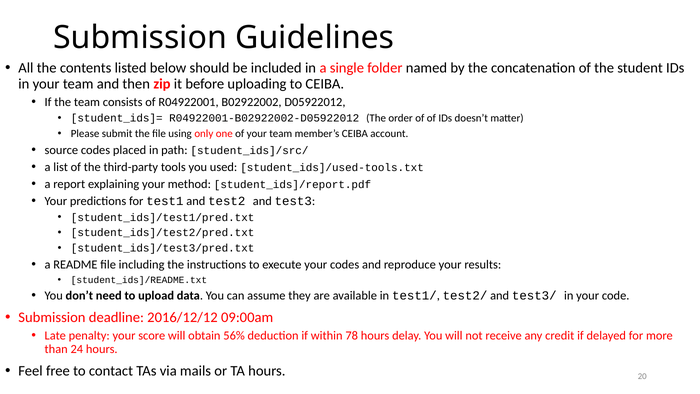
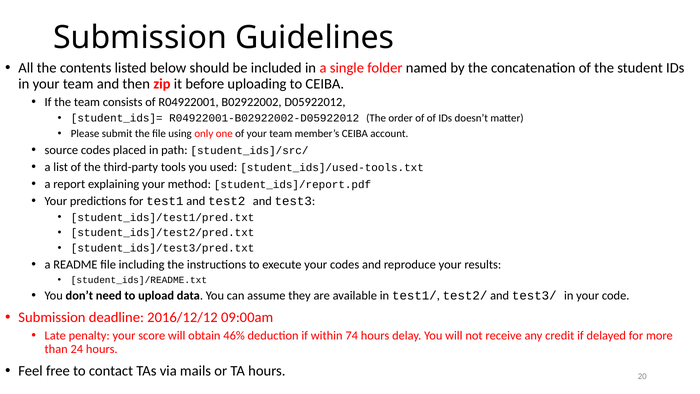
56%: 56% -> 46% (234, 335)
78: 78 -> 74 (352, 335)
